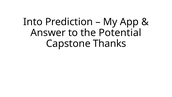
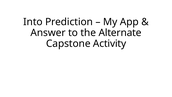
Potential: Potential -> Alternate (120, 33)
Thanks: Thanks -> Activity (110, 44)
